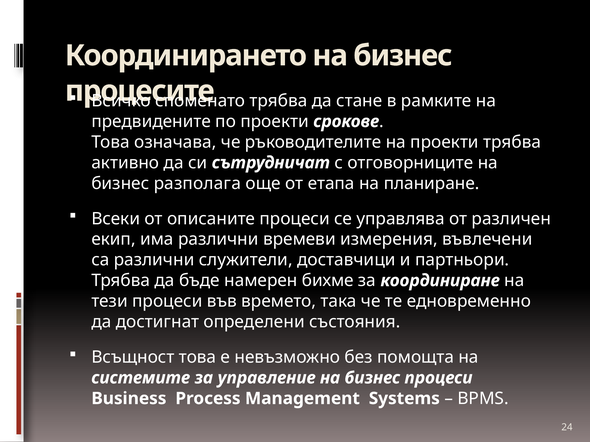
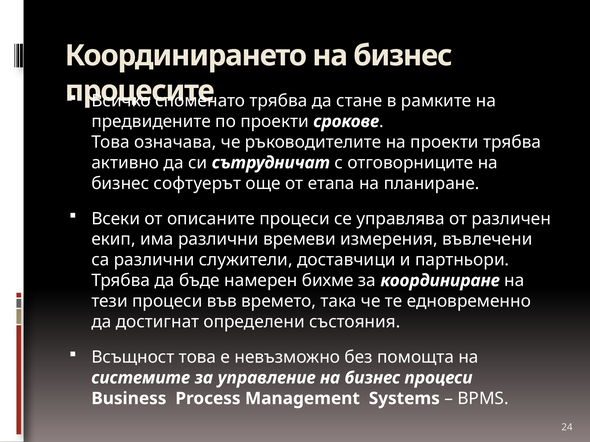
разполага: разполага -> софтуерът (197, 184)
